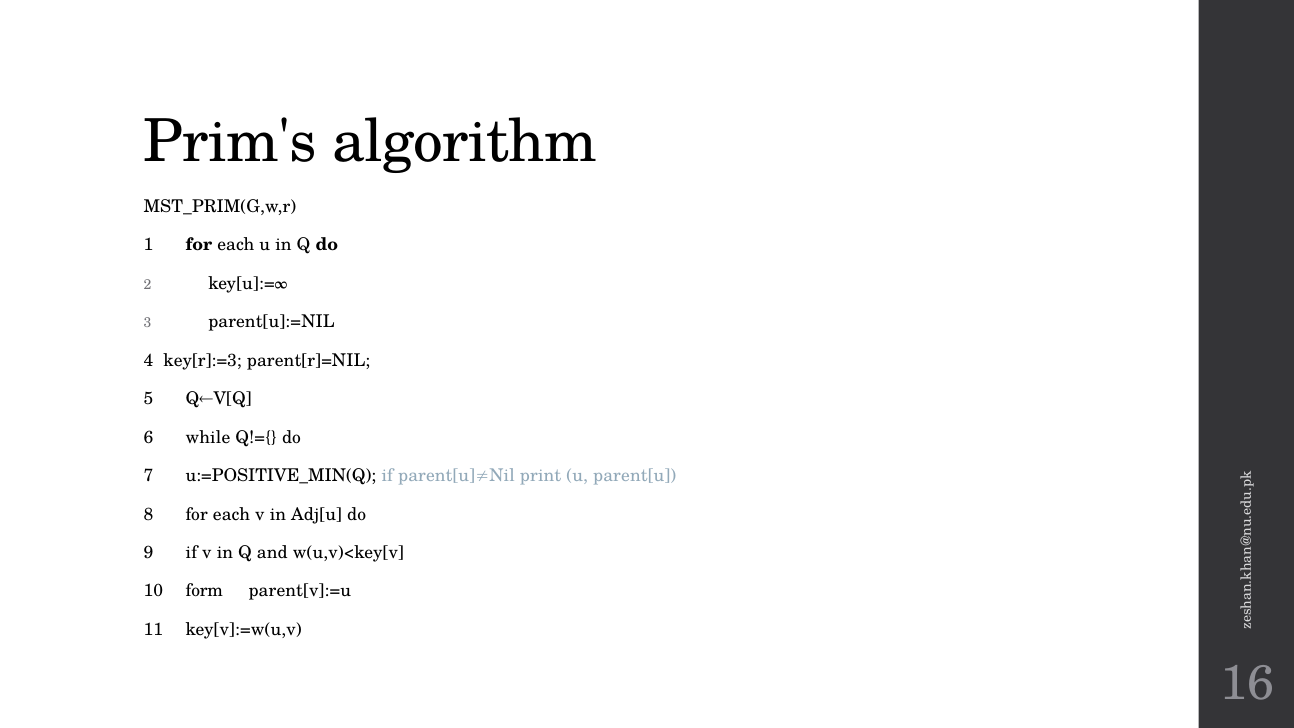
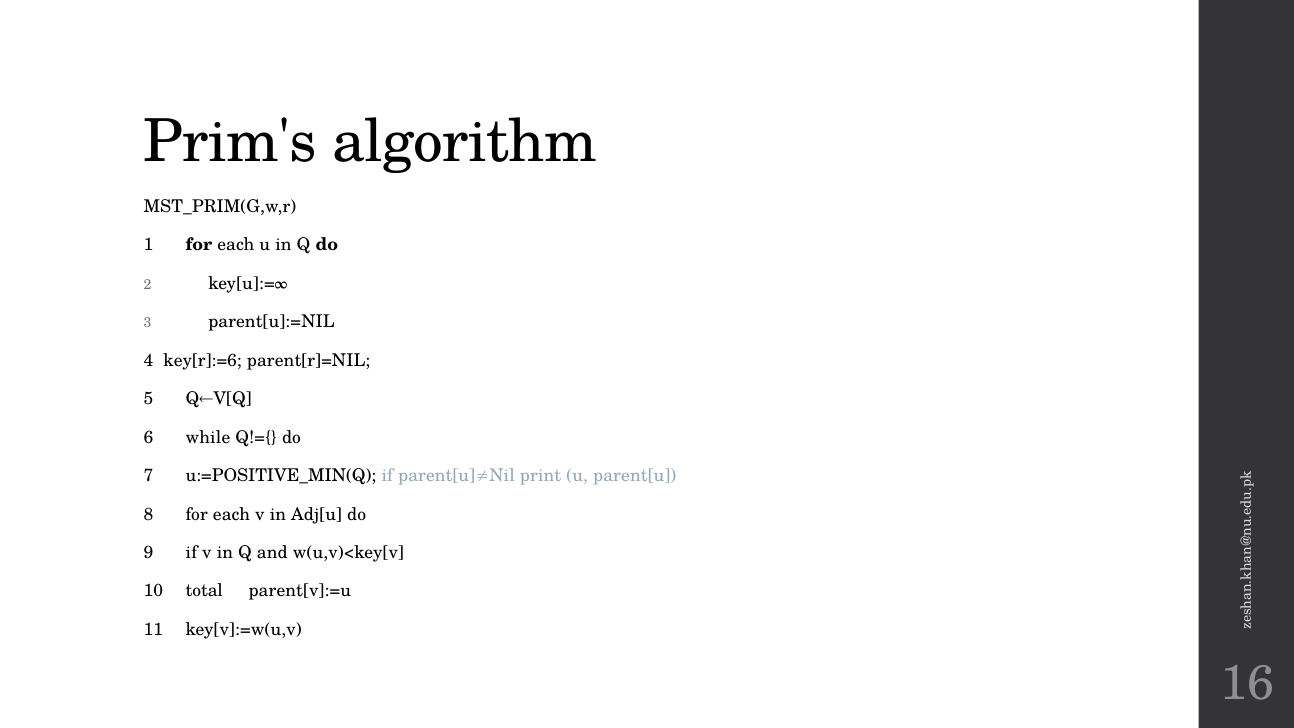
key[r]:=3: key[r]:=3 -> key[r]:=6 (203, 360)
form: form -> total (204, 591)
